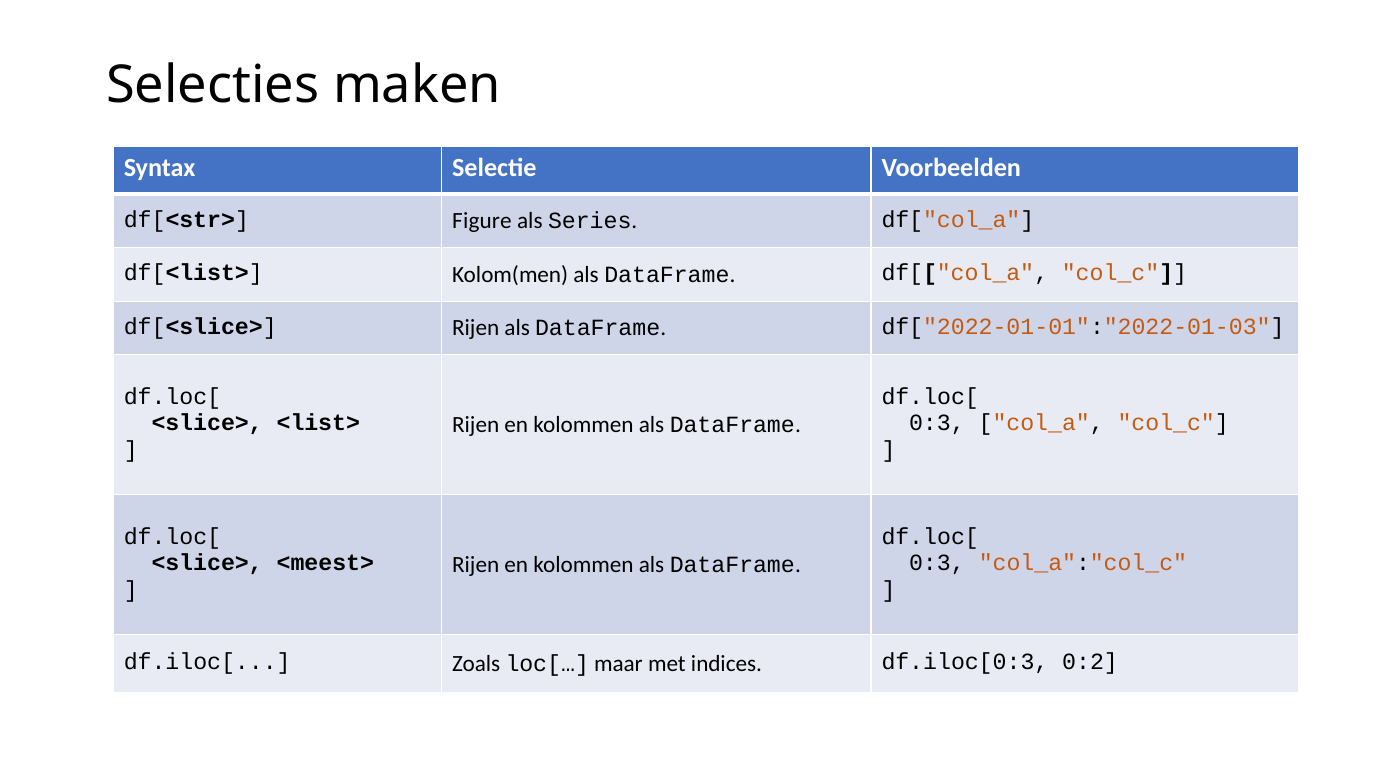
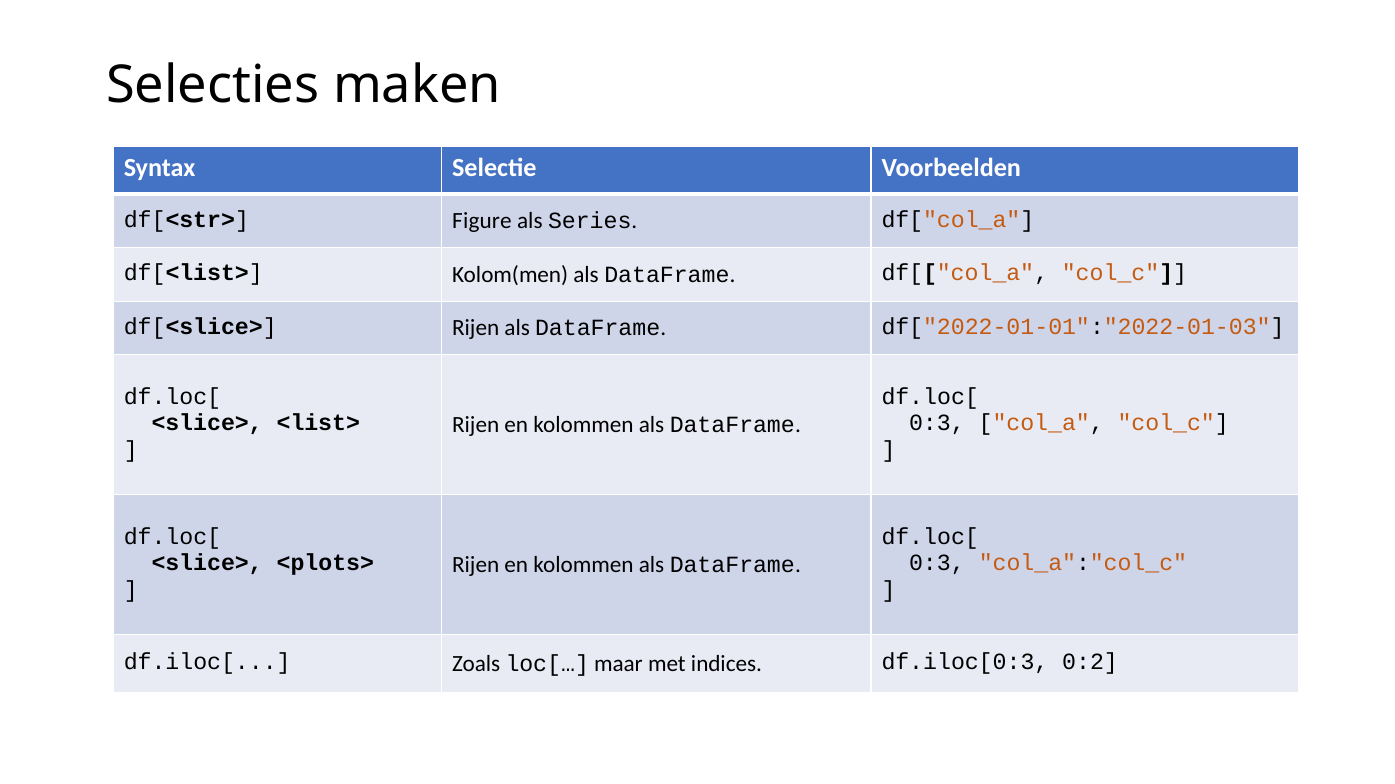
<meest>: <meest> -> <plots> (325, 564)
